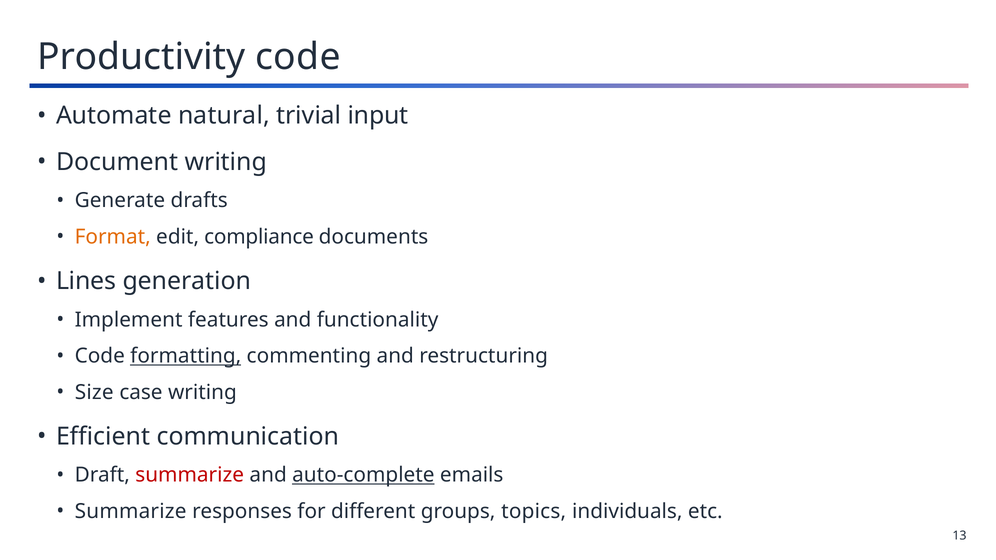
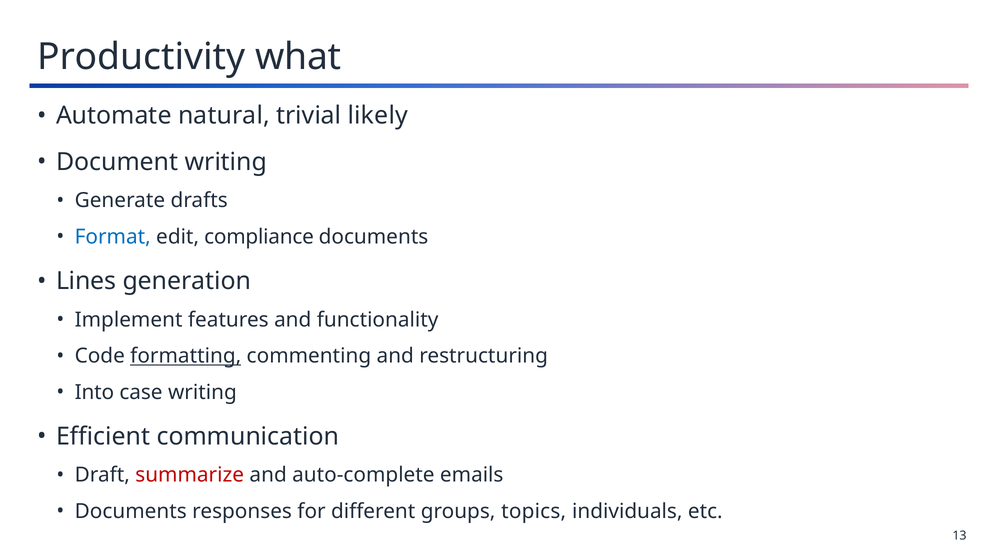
Productivity code: code -> what (298, 57)
input: input -> likely (378, 116)
Format colour: orange -> blue (113, 237)
Size: Size -> Into (94, 392)
auto-complete underline: present -> none (363, 475)
Summarize: Summarize -> Documents (131, 512)
